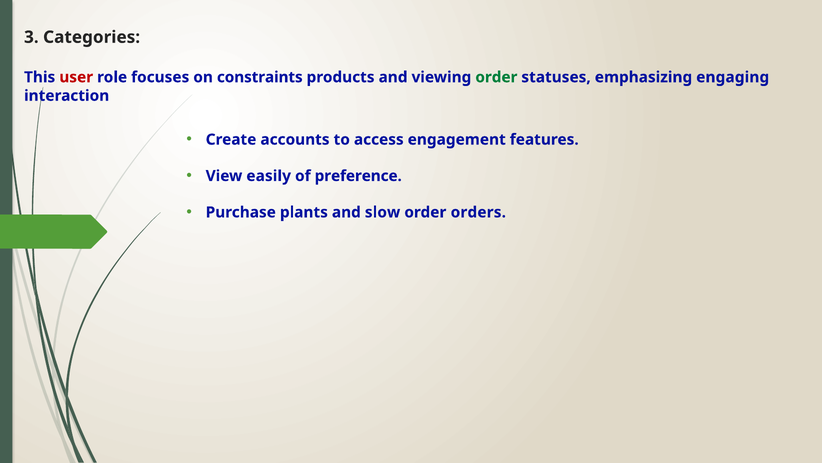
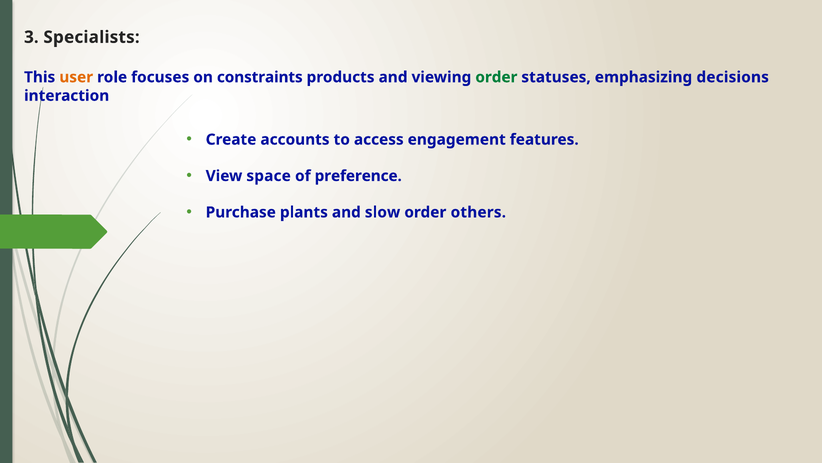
Categories: Categories -> Specialists (92, 37)
user colour: red -> orange (76, 77)
engaging: engaging -> decisions (733, 77)
easily: easily -> space (269, 176)
orders: orders -> others (478, 212)
